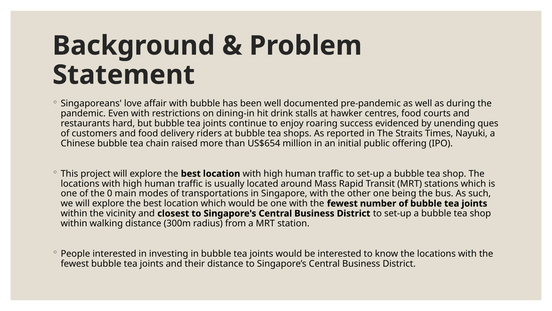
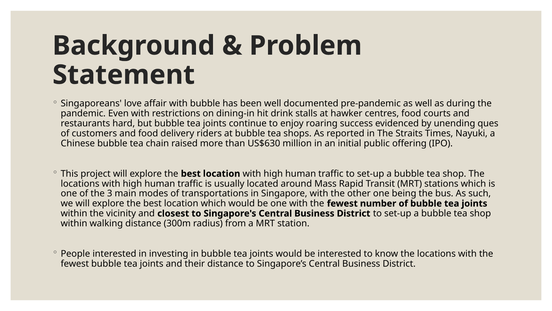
US$654: US$654 -> US$630 (264, 143)
0: 0 -> 3 (110, 193)
